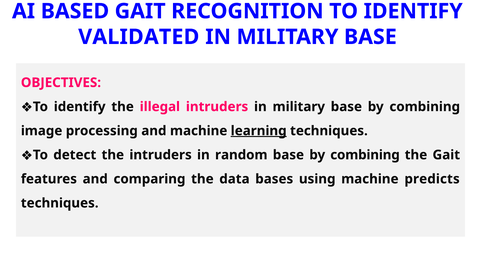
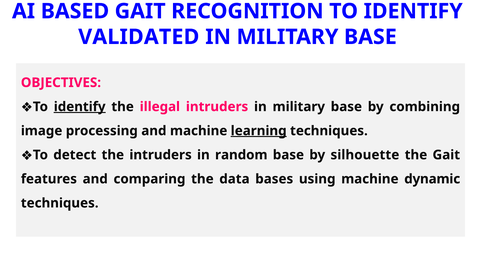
identify underline: none -> present (80, 107)
combining: combining -> silhouette (365, 155)
predicts: predicts -> dynamic (432, 179)
